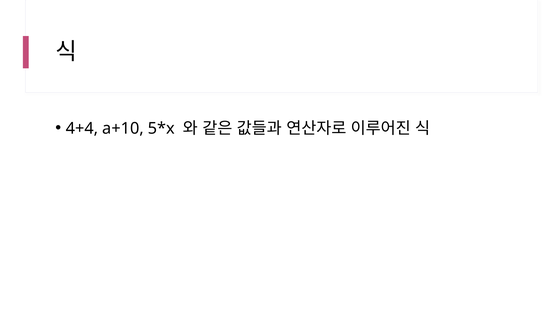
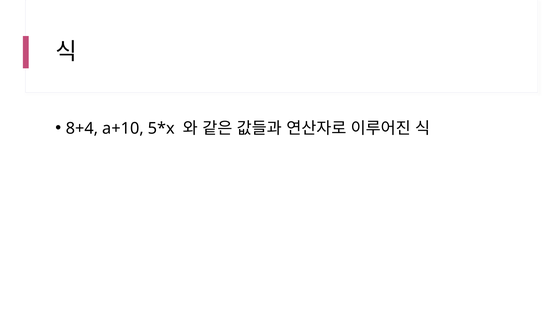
4+4: 4+4 -> 8+4 (82, 129)
